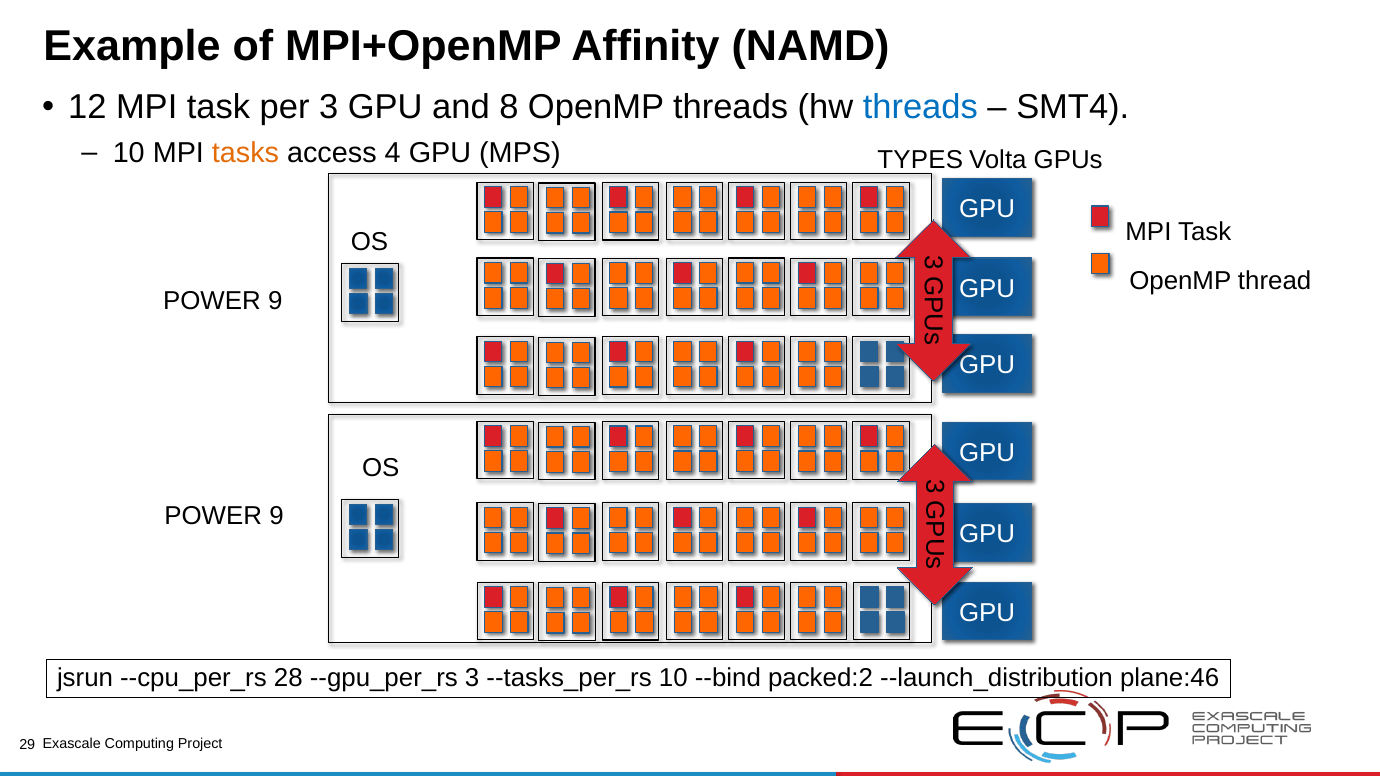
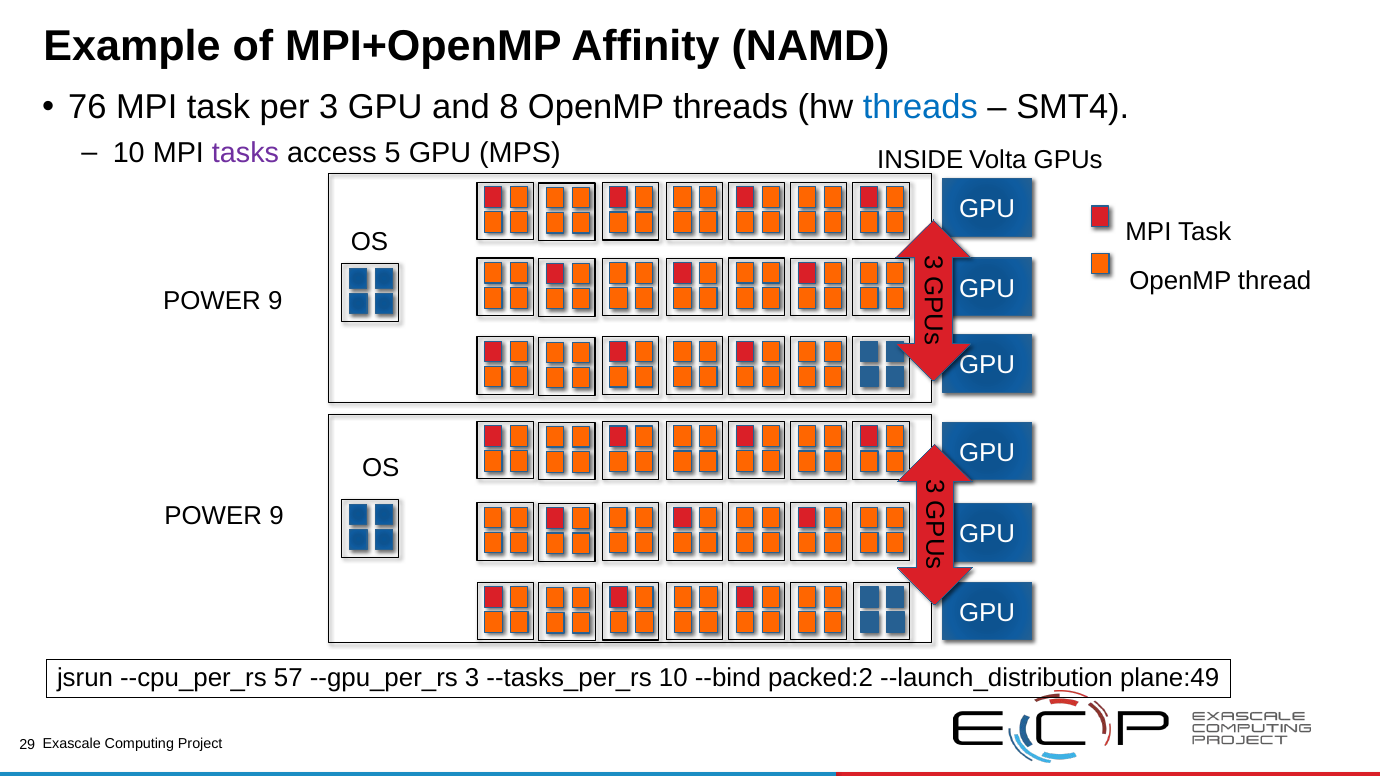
12: 12 -> 76 (87, 108)
tasks colour: orange -> purple (246, 153)
4: 4 -> 5 (393, 153)
TYPES: TYPES -> INSIDE (920, 160)
28: 28 -> 57 (288, 678)
plane:46: plane:46 -> plane:49 (1170, 678)
